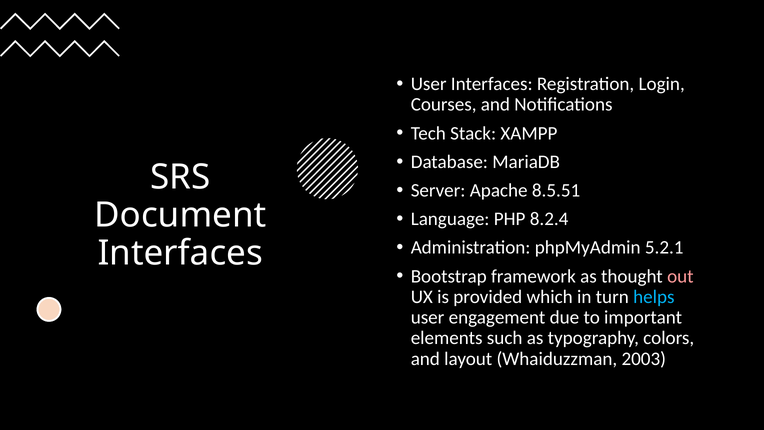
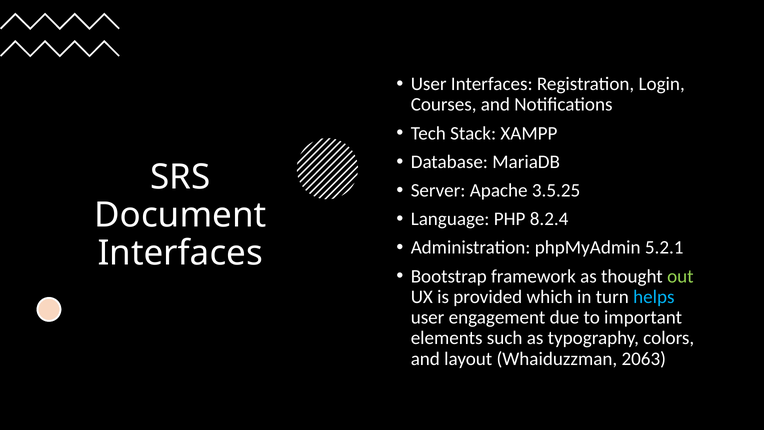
8.5.51: 8.5.51 -> 3.5.25 (556, 190)
out colour: pink -> light green (680, 276)
2003: 2003 -> 2063 (644, 359)
